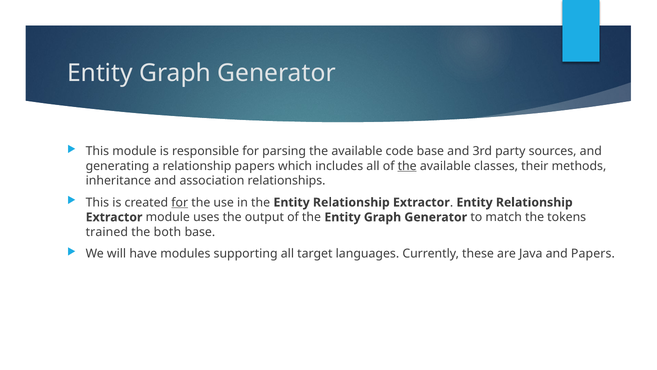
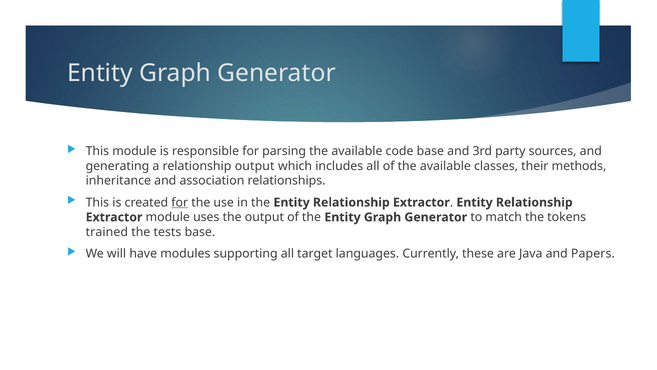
relationship papers: papers -> output (255, 166)
the underline: present -> none (407, 166)
both: both -> tests (167, 232)
